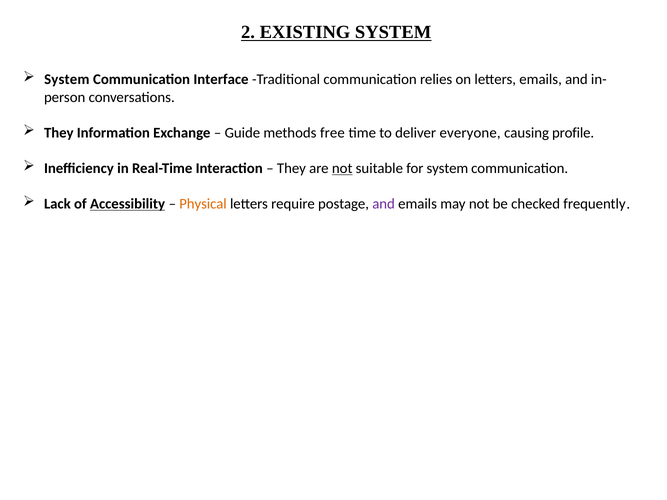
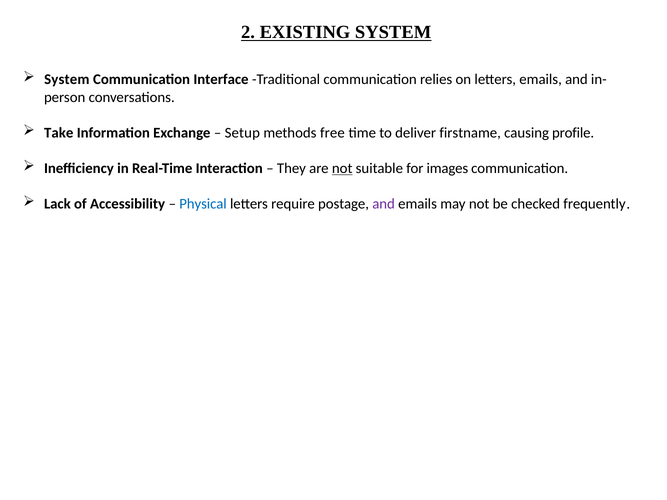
They: They -> Take (59, 133)
Guide: Guide -> Setup (242, 133)
everyone: everyone -> firstname (470, 133)
for system: system -> images (447, 168)
Accessibility underline: present -> none (128, 204)
Physical colour: orange -> blue (203, 204)
